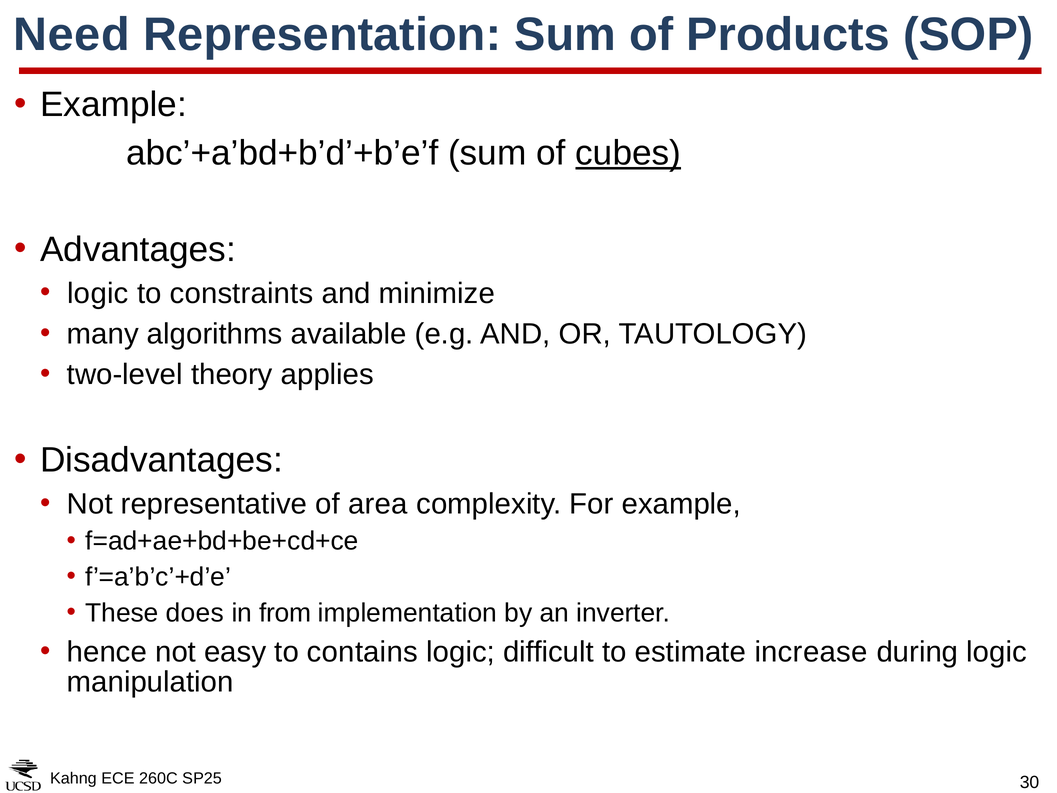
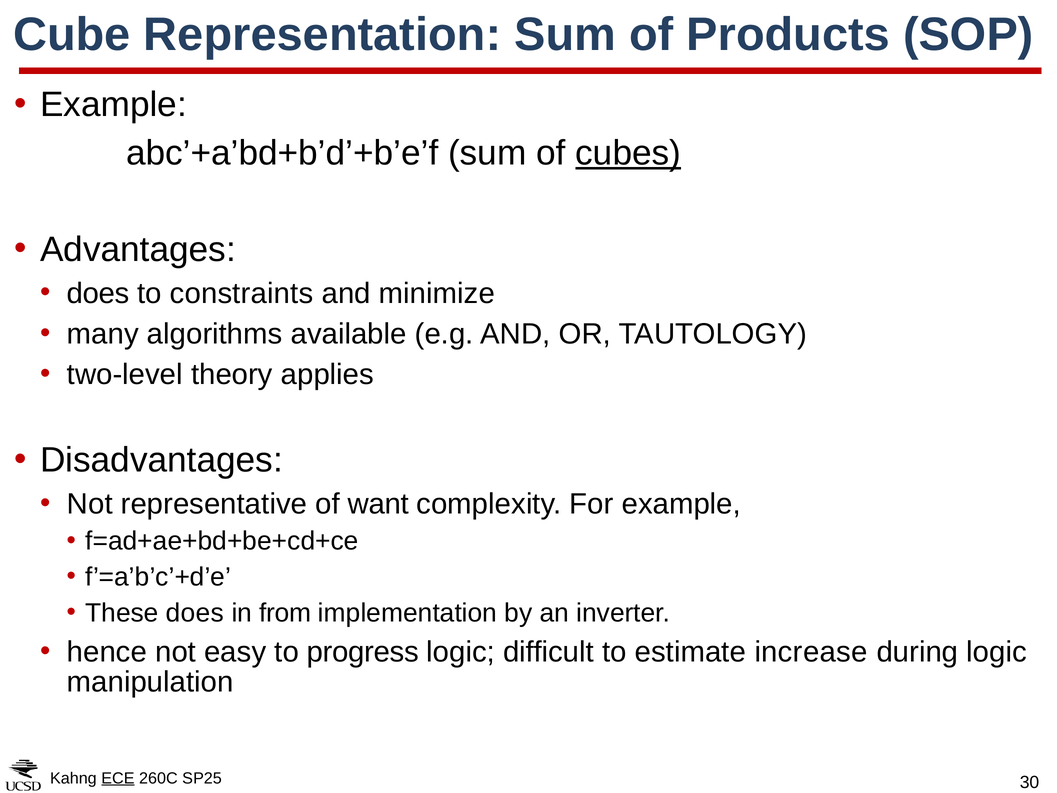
Need: Need -> Cube (72, 35)
logic: logic -> does (98, 293)
area: area -> want (378, 504)
contains: contains -> progress (363, 652)
ECE underline: none -> present (118, 778)
